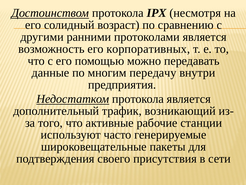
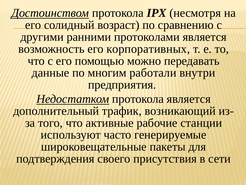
передачу: передачу -> работали (153, 73)
